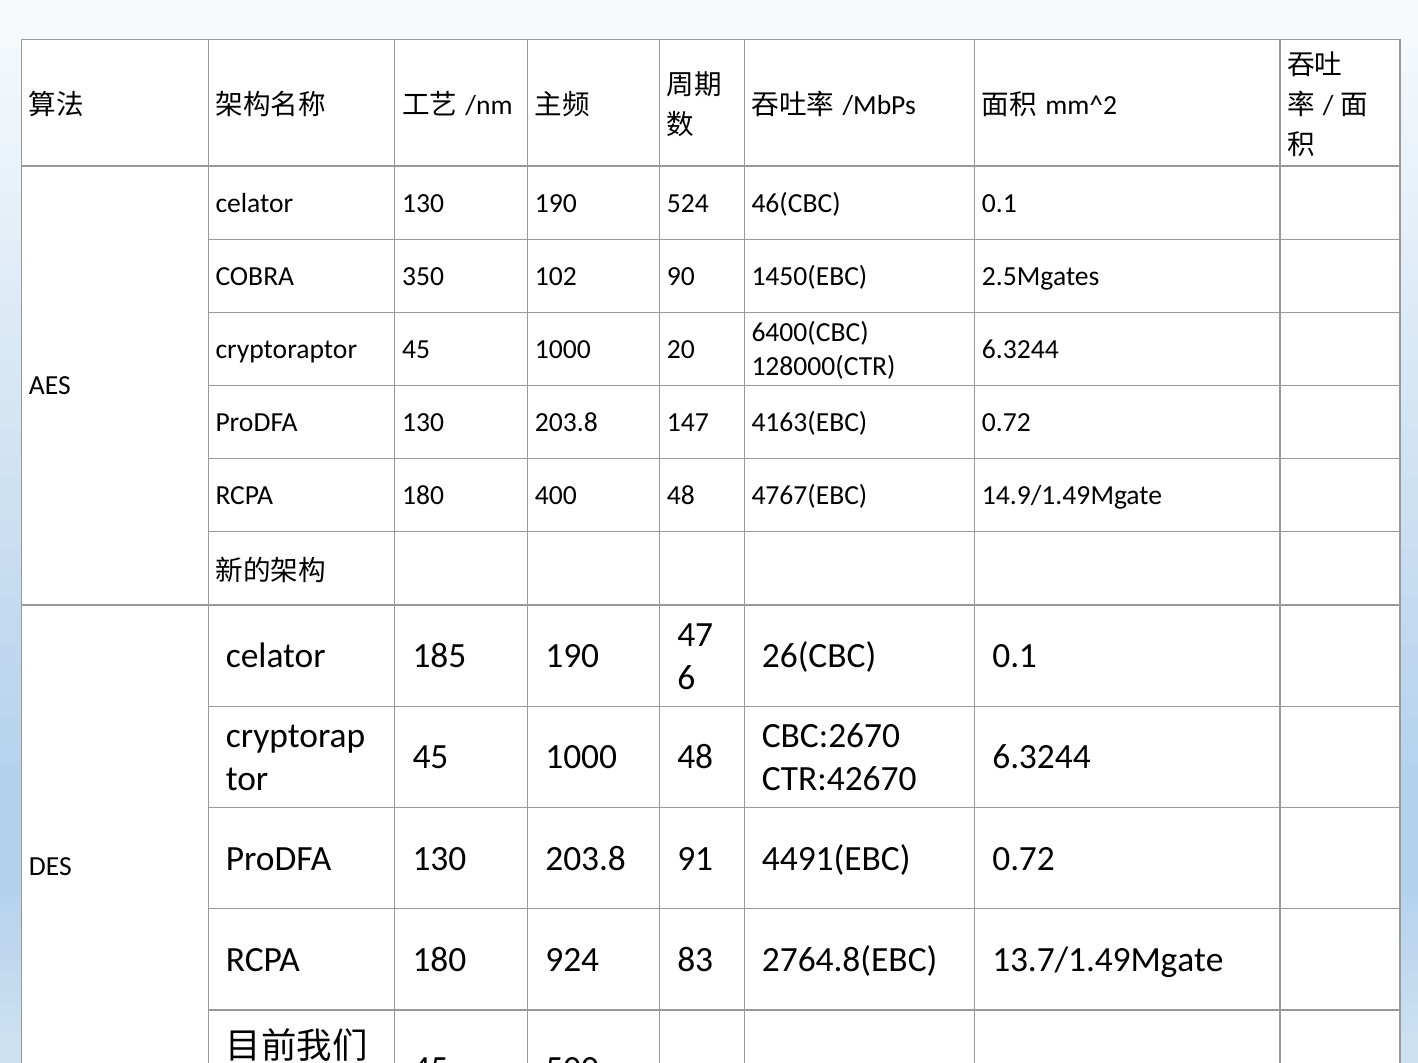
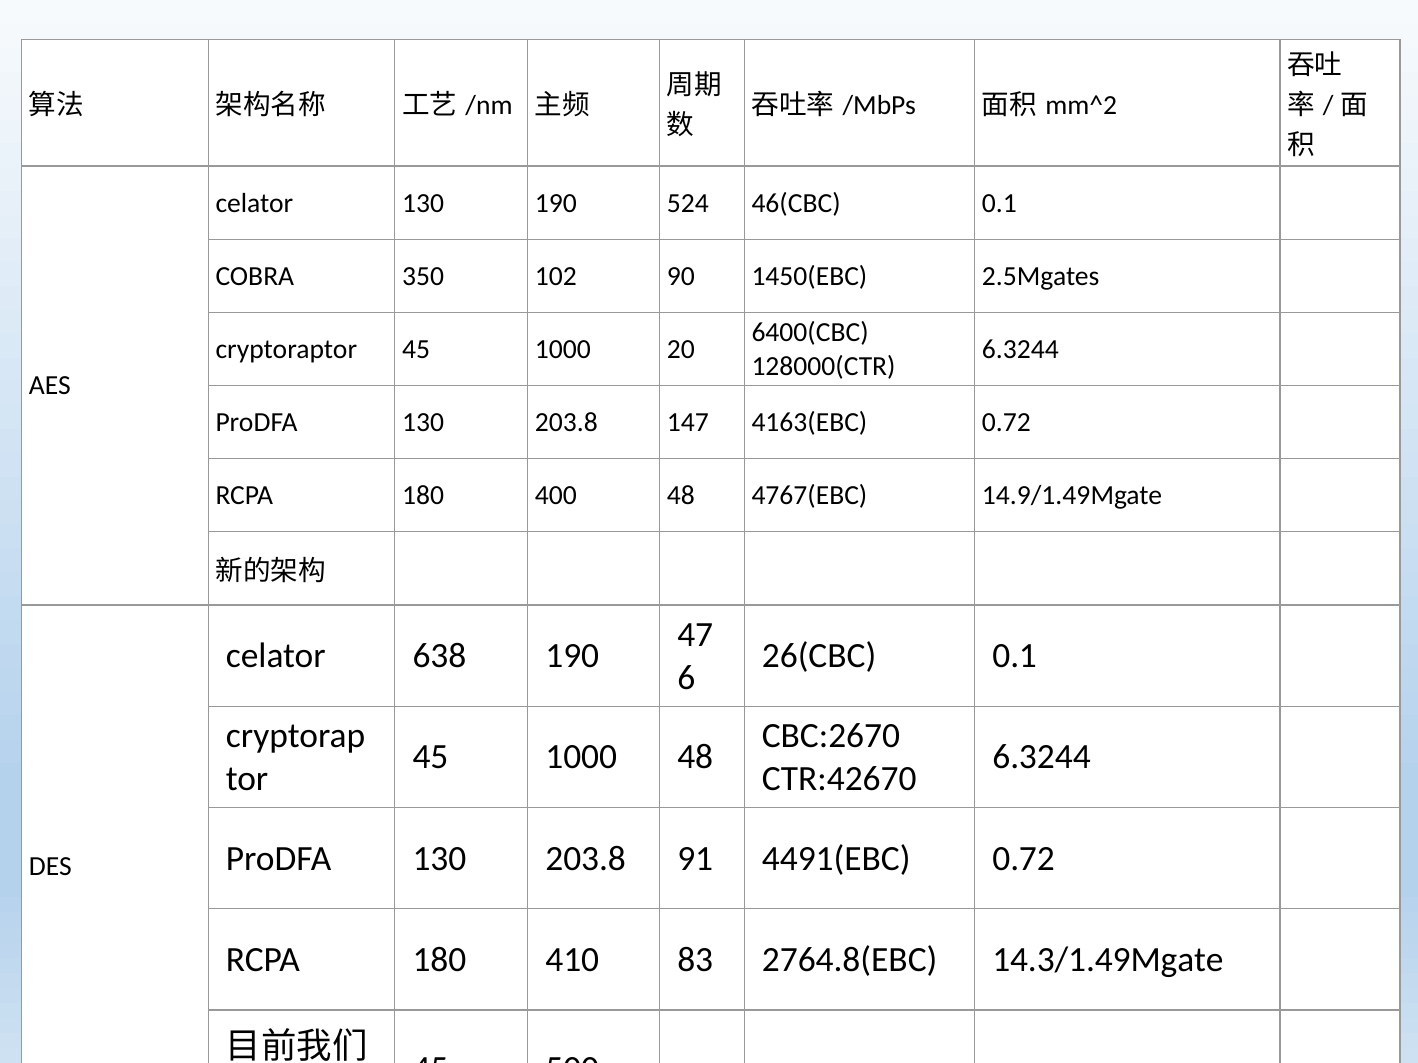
185: 185 -> 638 (439, 656)
924: 924 -> 410 (572, 960)
13.7/1.49Mgate: 13.7/1.49Mgate -> 14.3/1.49Mgate (1108, 960)
